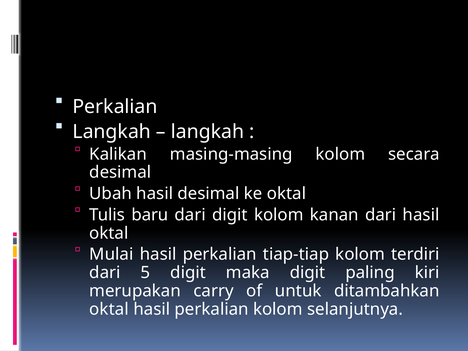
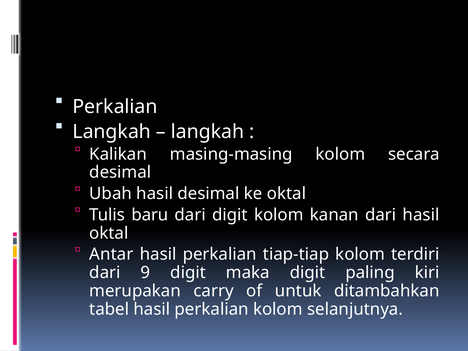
Mulai: Mulai -> Antar (111, 254)
5: 5 -> 9 (145, 273)
oktal: oktal -> tabel (109, 309)
